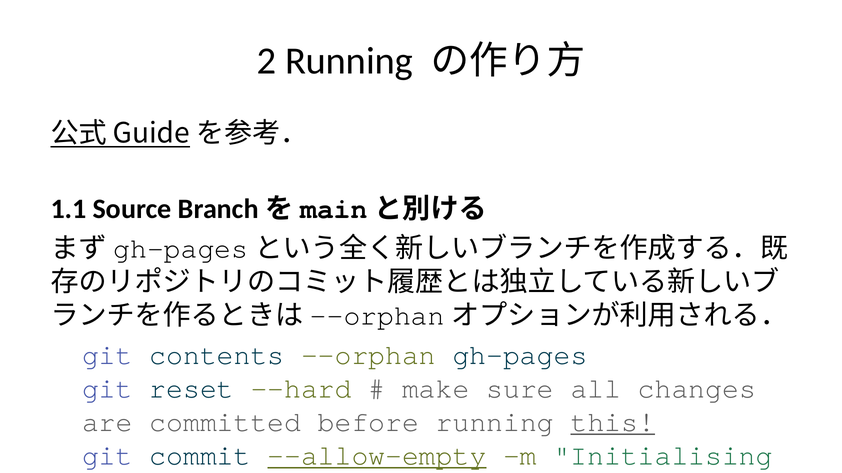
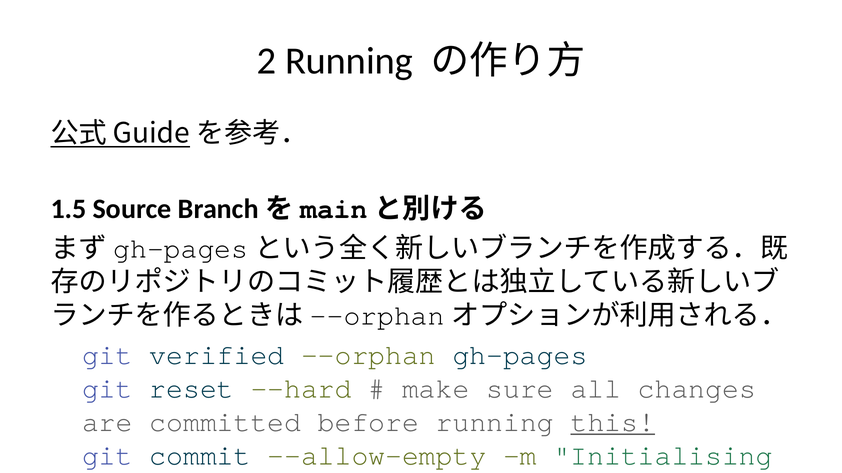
1.1: 1.1 -> 1.5 (68, 209)
git contents: contents -> verified (217, 355)
--allow-empty underline: present -> none (377, 456)
